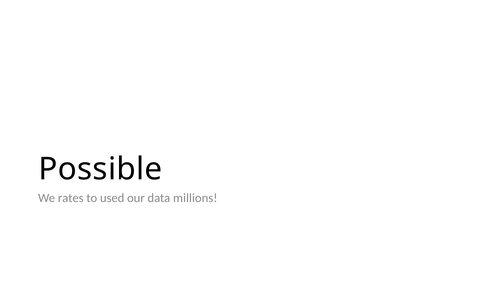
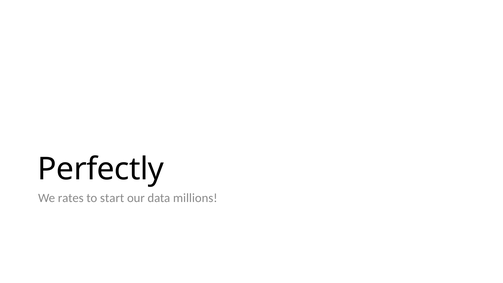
Possible: Possible -> Perfectly (101, 169)
used: used -> start (112, 198)
